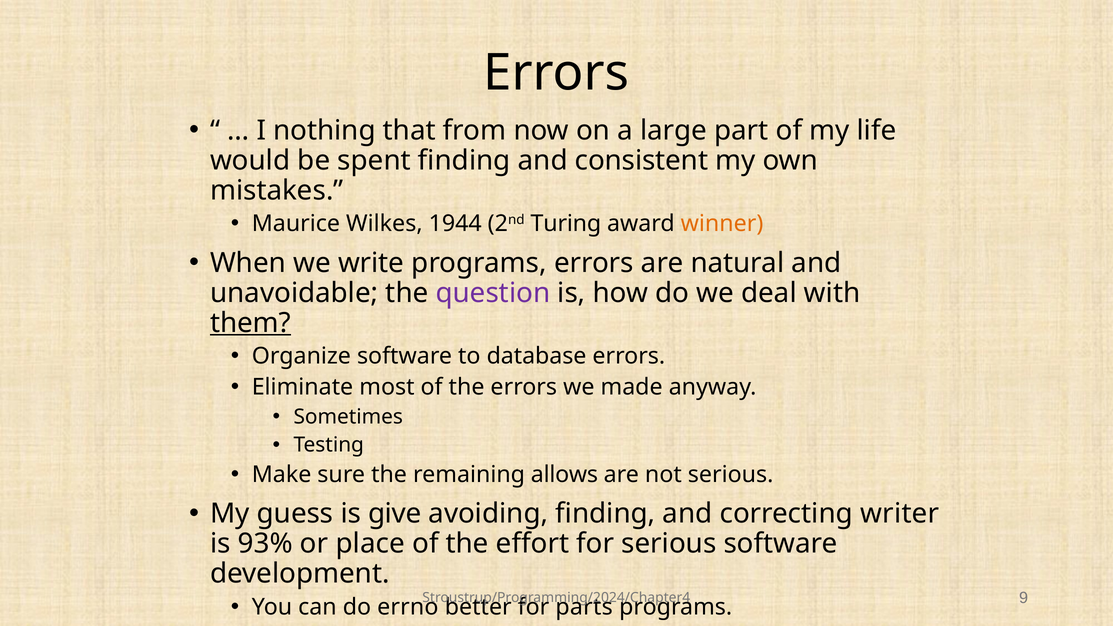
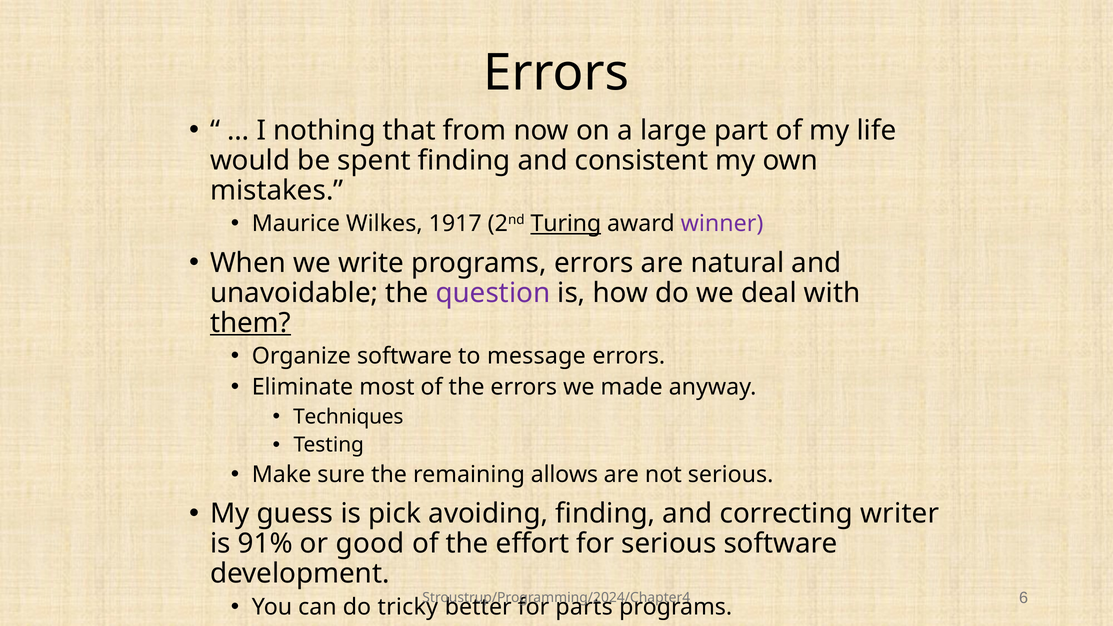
1944: 1944 -> 1917 (455, 224)
Turing underline: none -> present (566, 224)
winner colour: orange -> purple (722, 224)
database: database -> message (536, 356)
Sometimes: Sometimes -> Techniques (348, 417)
give: give -> pick (395, 514)
93%: 93% -> 91% (265, 544)
place: place -> good (370, 544)
9: 9 -> 6 (1024, 598)
errno: errno -> tricky (408, 607)
